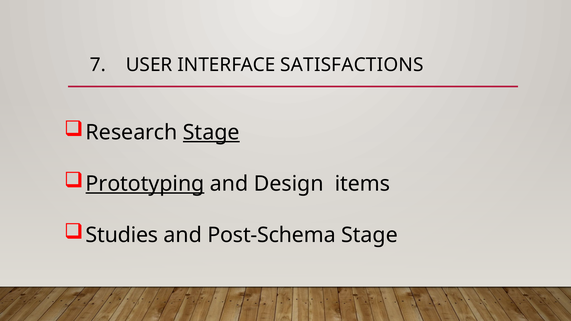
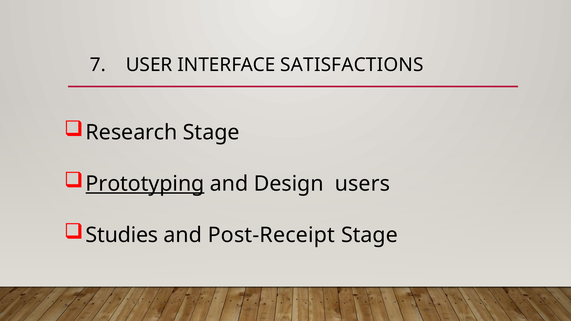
Stage underline: present -> none (211, 133)
items: items -> users (362, 184)
Post-Schema: Post-Schema -> Post-Receipt (271, 235)
